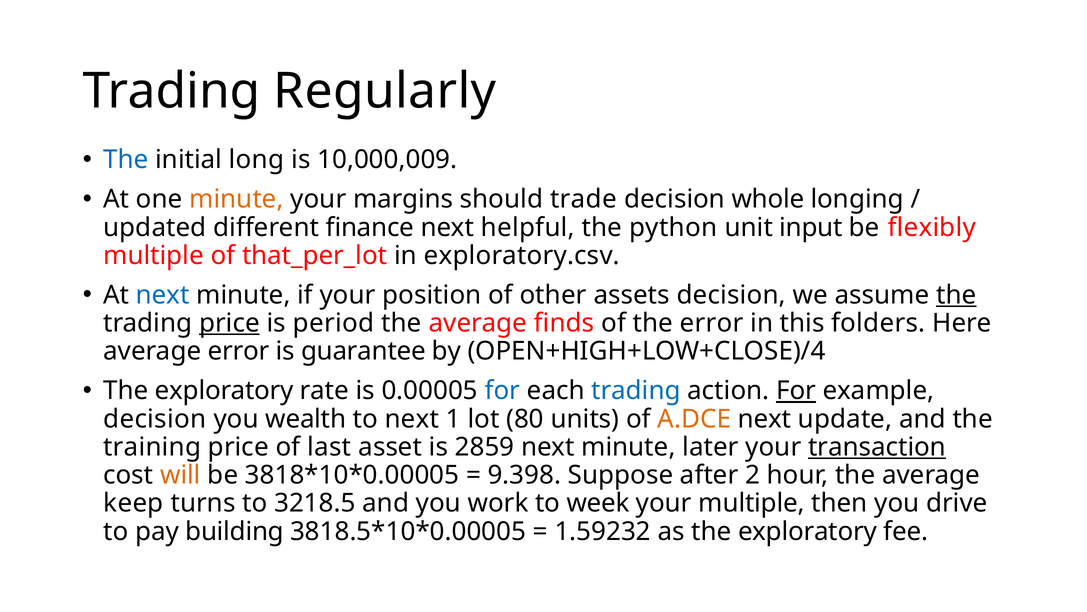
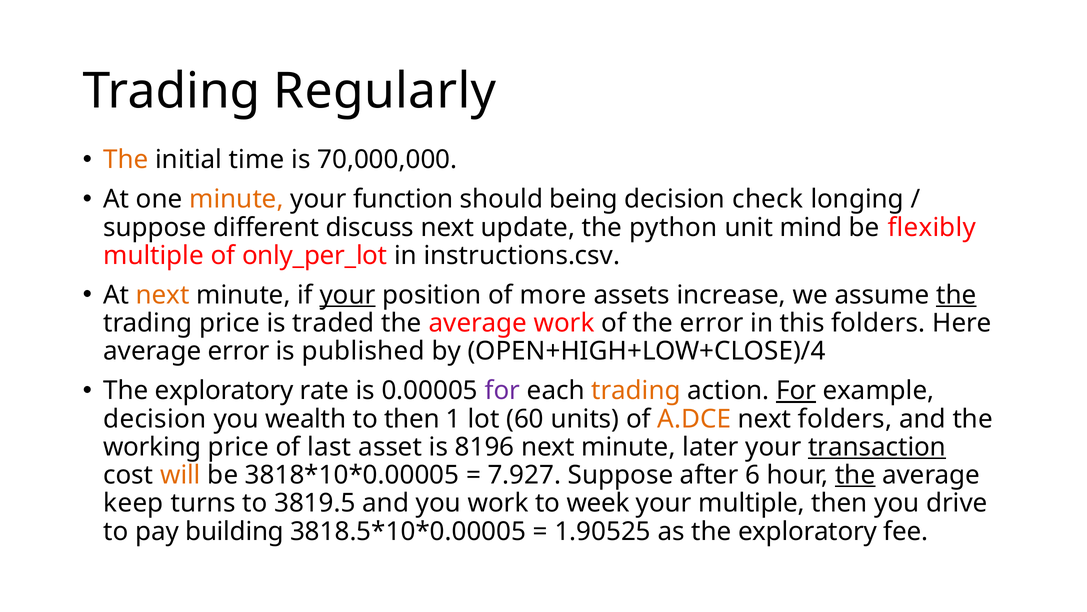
The colour: blue -> orange (126, 160)
long: long -> time (257, 160)
10,000,009: 10,000,009 -> 70,000,000 (387, 160)
margins: margins -> function (403, 199)
trade: trade -> being (584, 199)
whole: whole -> check (768, 199)
updated: updated -> suppose (155, 227)
finance: finance -> discuss (370, 227)
helpful: helpful -> update (528, 227)
input: input -> mind (811, 227)
that_per_lot: that_per_lot -> only_per_lot (315, 255)
exploratory.csv: exploratory.csv -> instructions.csv (522, 255)
next colour: blue -> orange (163, 295)
your underline: none -> present (348, 295)
other: other -> more (553, 295)
assets decision: decision -> increase (731, 295)
price underline: present -> none (229, 323)
period: period -> traded (333, 323)
average finds: finds -> work (564, 323)
guarantee: guarantee -> published (363, 351)
for colour: blue -> purple (502, 390)
trading colour: blue -> orange (636, 390)
to next: next -> then (412, 419)
80: 80 -> 60 (525, 419)
next update: update -> folders (845, 419)
training: training -> working (152, 447)
2859: 2859 -> 8196 (485, 447)
9.398: 9.398 -> 7.927 (524, 475)
2: 2 -> 6 (753, 475)
the underline: none -> present (855, 475)
3218.5: 3218.5 -> 3819.5 (315, 503)
1.59232: 1.59232 -> 1.90525 (603, 531)
